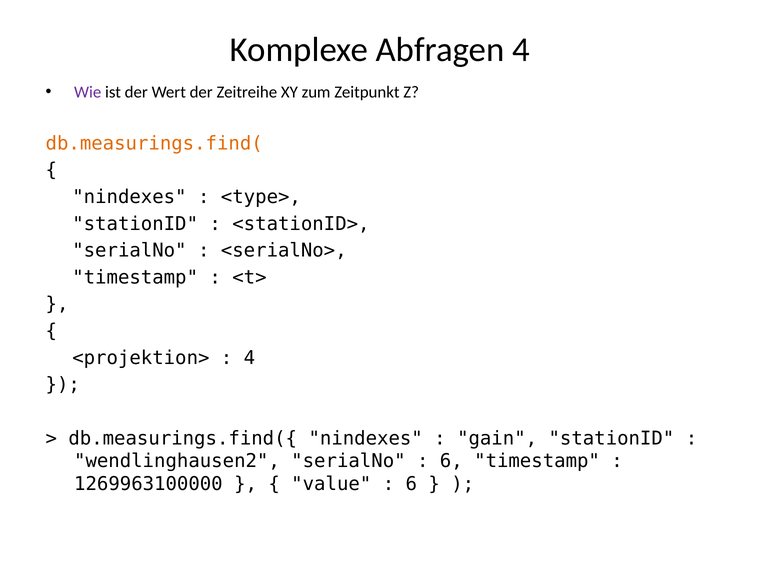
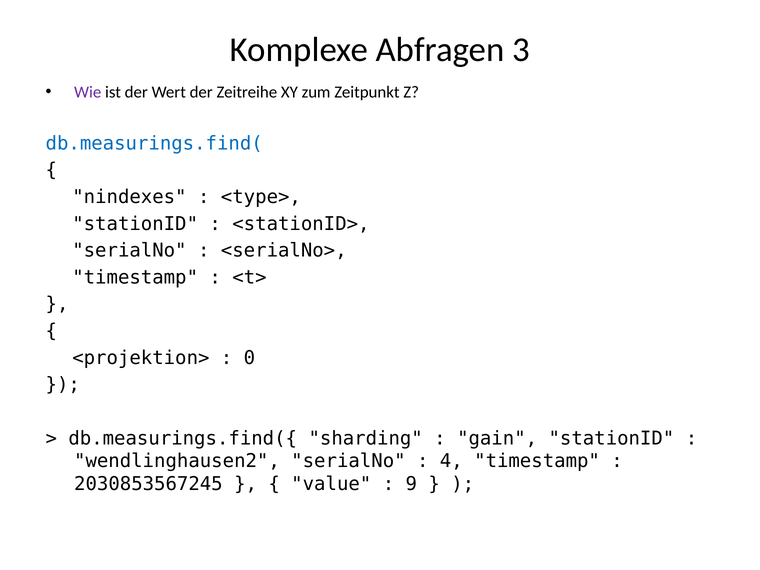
Abfragen 4: 4 -> 3 (521, 50)
db.measurings.find( colour: orange -> blue (154, 143)
4: 4 -> 0 (249, 358)
db.measurings.find({ nindexes: nindexes -> sharding (366, 438)
6: 6 -> 4 (451, 461)
1269963100000: 1269963100000 -> 2030853567245 (148, 484)
6: 6 -> 9 (411, 484)
